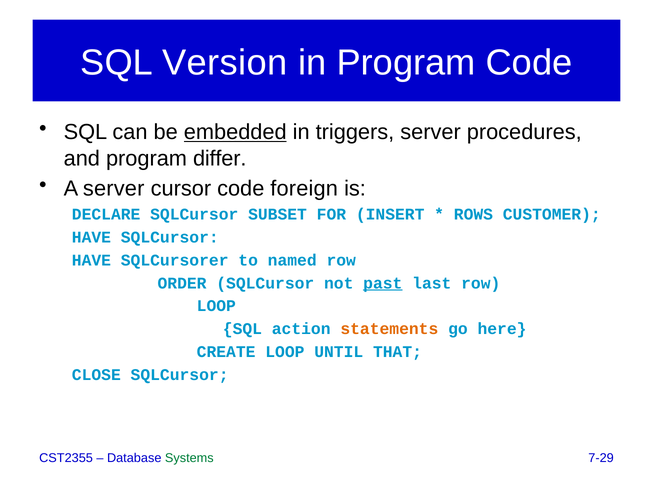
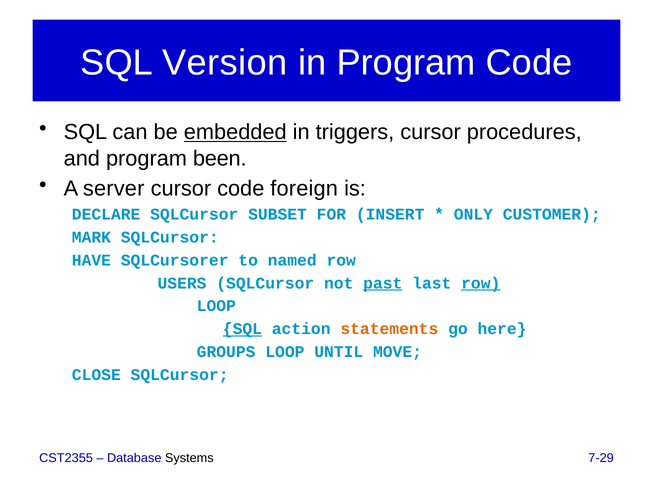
triggers server: server -> cursor (431, 132)
differ: differ -> been (220, 158)
ROWS: ROWS -> ONLY (473, 214)
HAVE: HAVE -> MARK (91, 237)
ORDER: ORDER -> USERS (182, 283)
row underline: none -> present (481, 283)
SQL underline: none -> present (242, 329)
CREATE: CREATE -> GROUPS (226, 352)
THAT: THAT -> MOVE (398, 352)
Systems colour: green -> black (189, 458)
